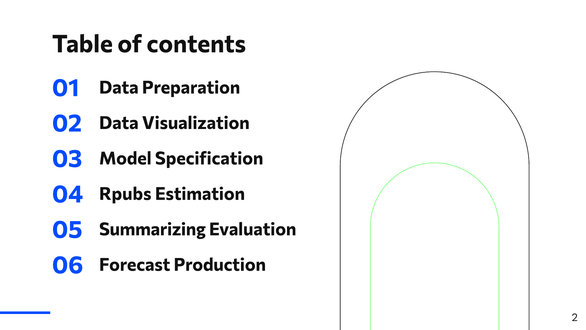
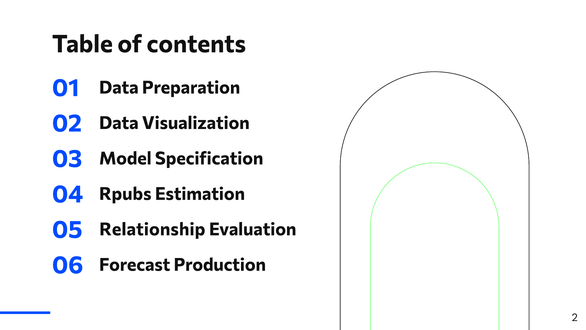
Summarizing: Summarizing -> Relationship (152, 229)
